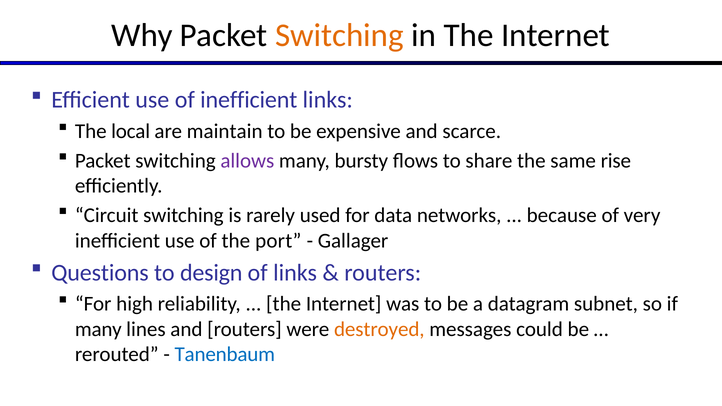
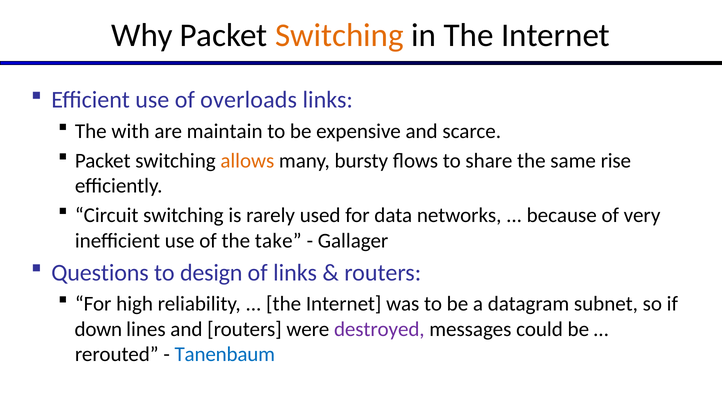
of inefficient: inefficient -> overloads (249, 100)
local: local -> with (130, 131)
allows colour: purple -> orange (247, 161)
port: port -> take (278, 241)
many: many -> down (98, 329)
destroyed colour: orange -> purple (379, 329)
